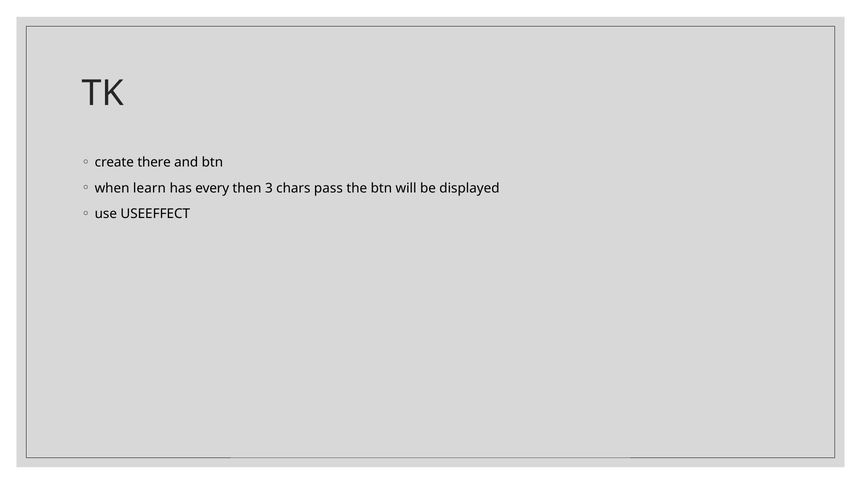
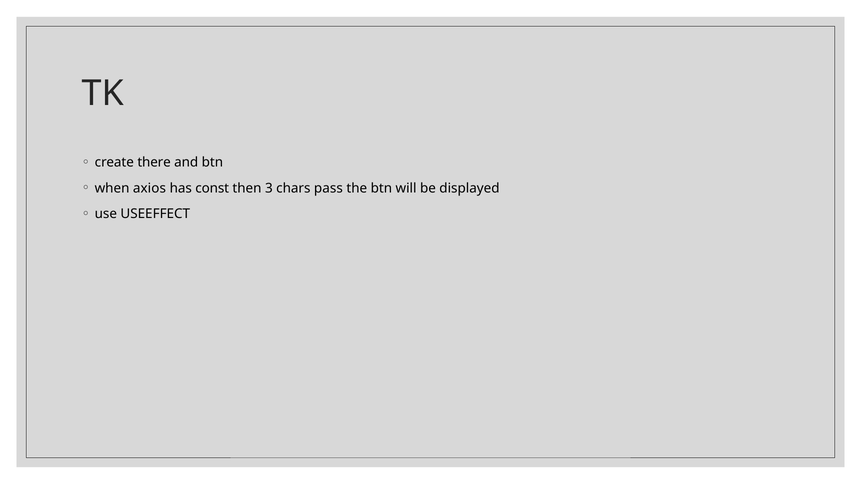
learn: learn -> axios (149, 188)
every: every -> const (212, 188)
